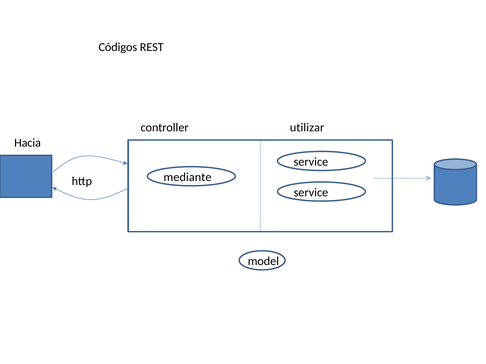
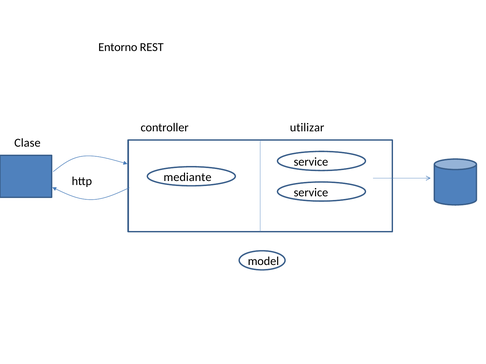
Códigos: Códigos -> Entorno (118, 47)
Hacia: Hacia -> Clase (27, 143)
